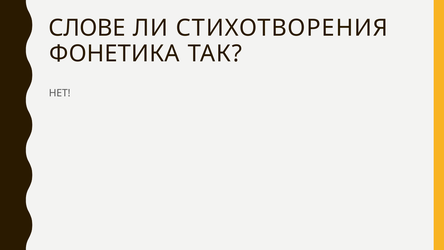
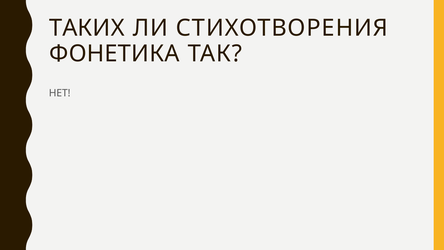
СЛОВЕ: СЛОВЕ -> ТАКИХ (87, 28)
